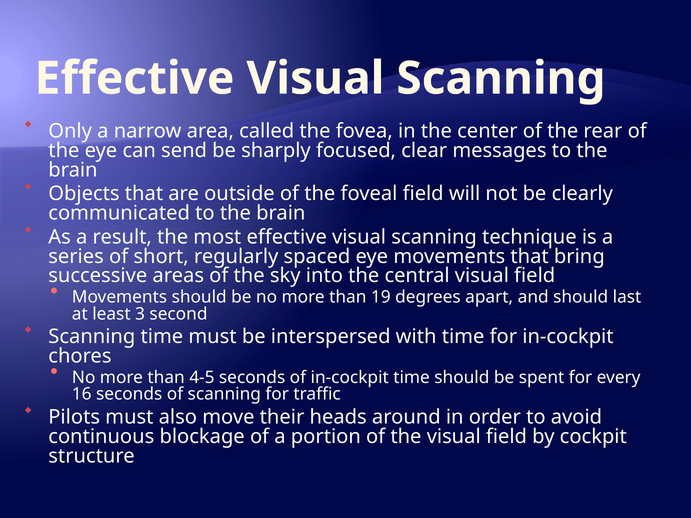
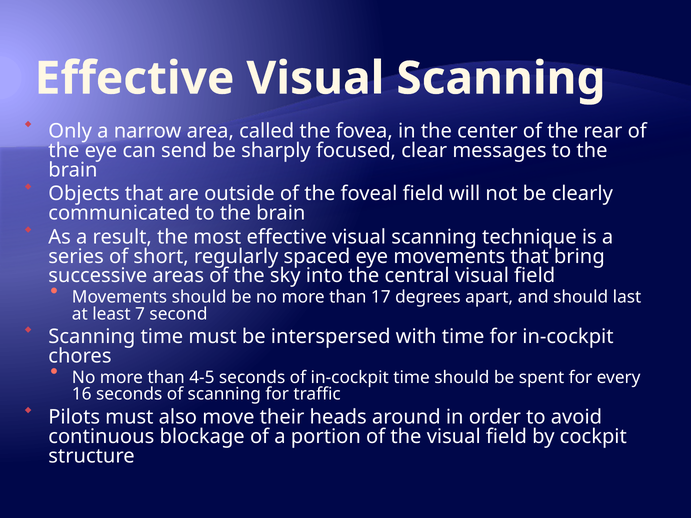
19: 19 -> 17 (381, 297)
3: 3 -> 7 (140, 314)
